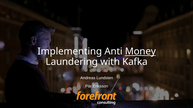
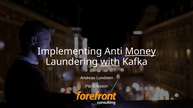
with underline: none -> present (110, 62)
